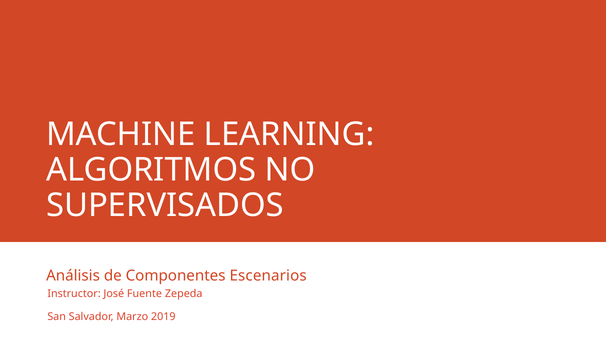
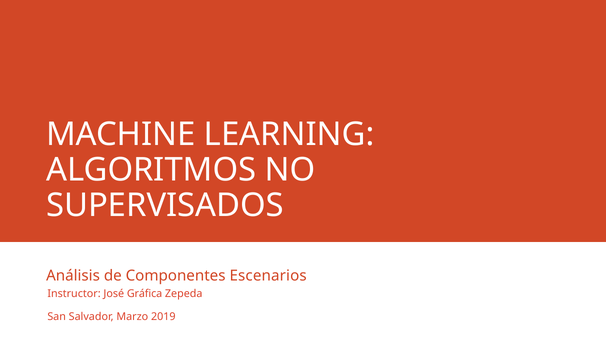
Fuente: Fuente -> Gráfica (145, 294)
